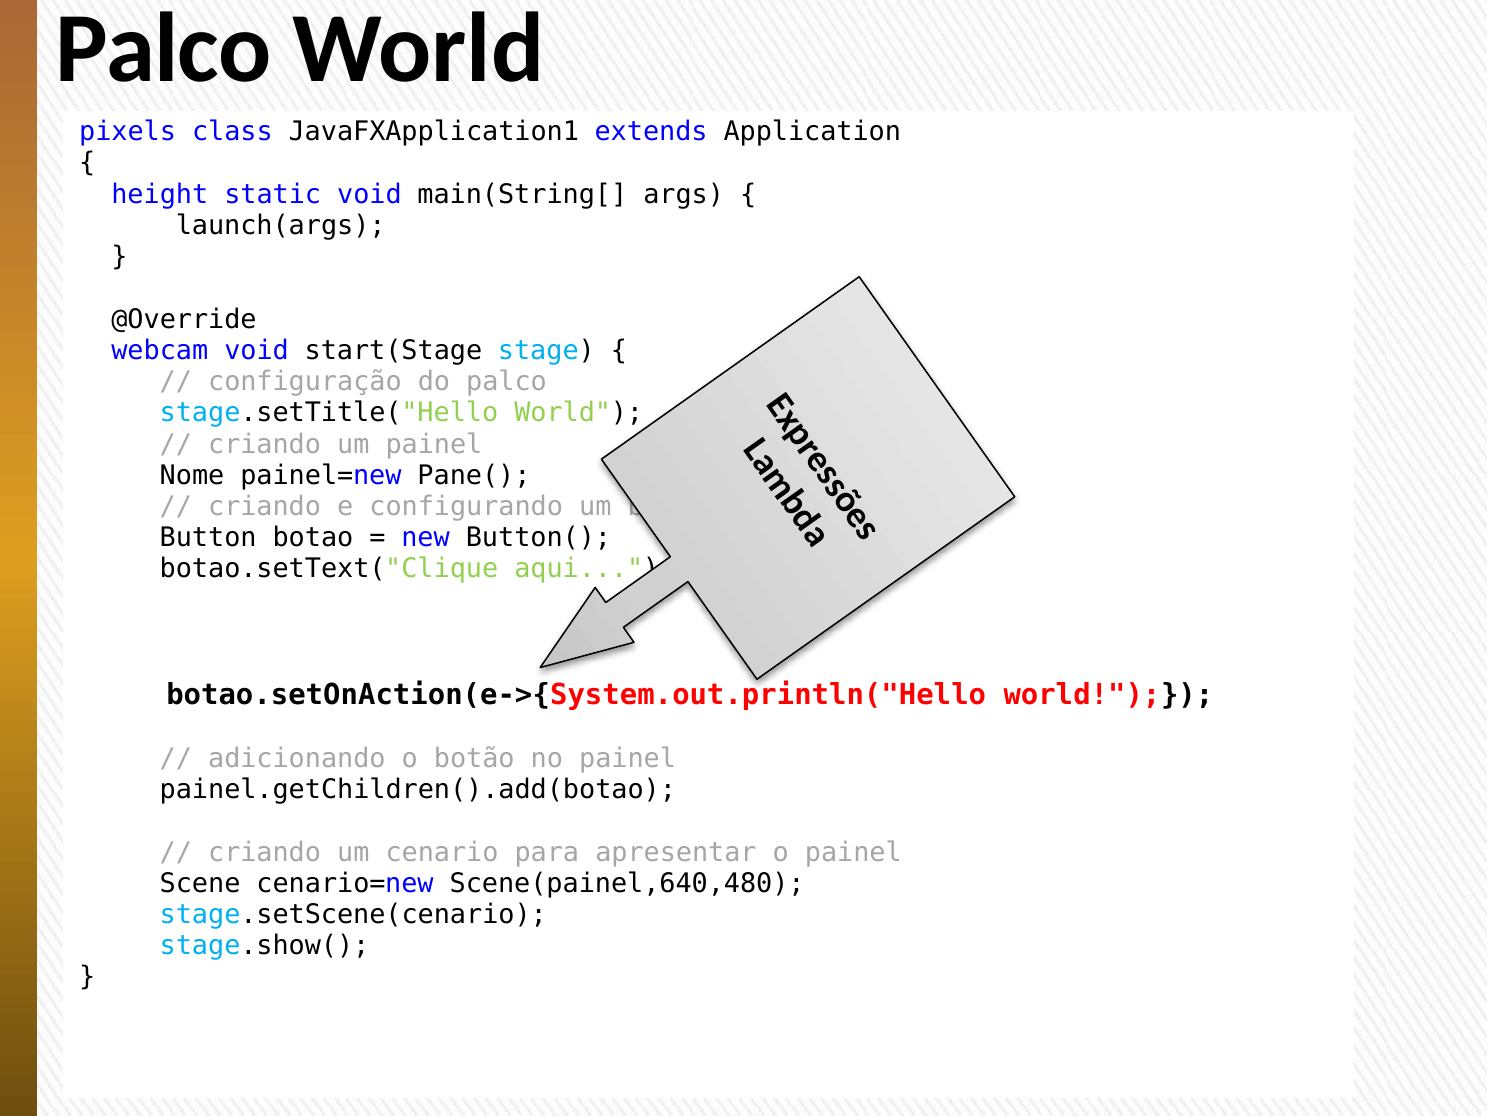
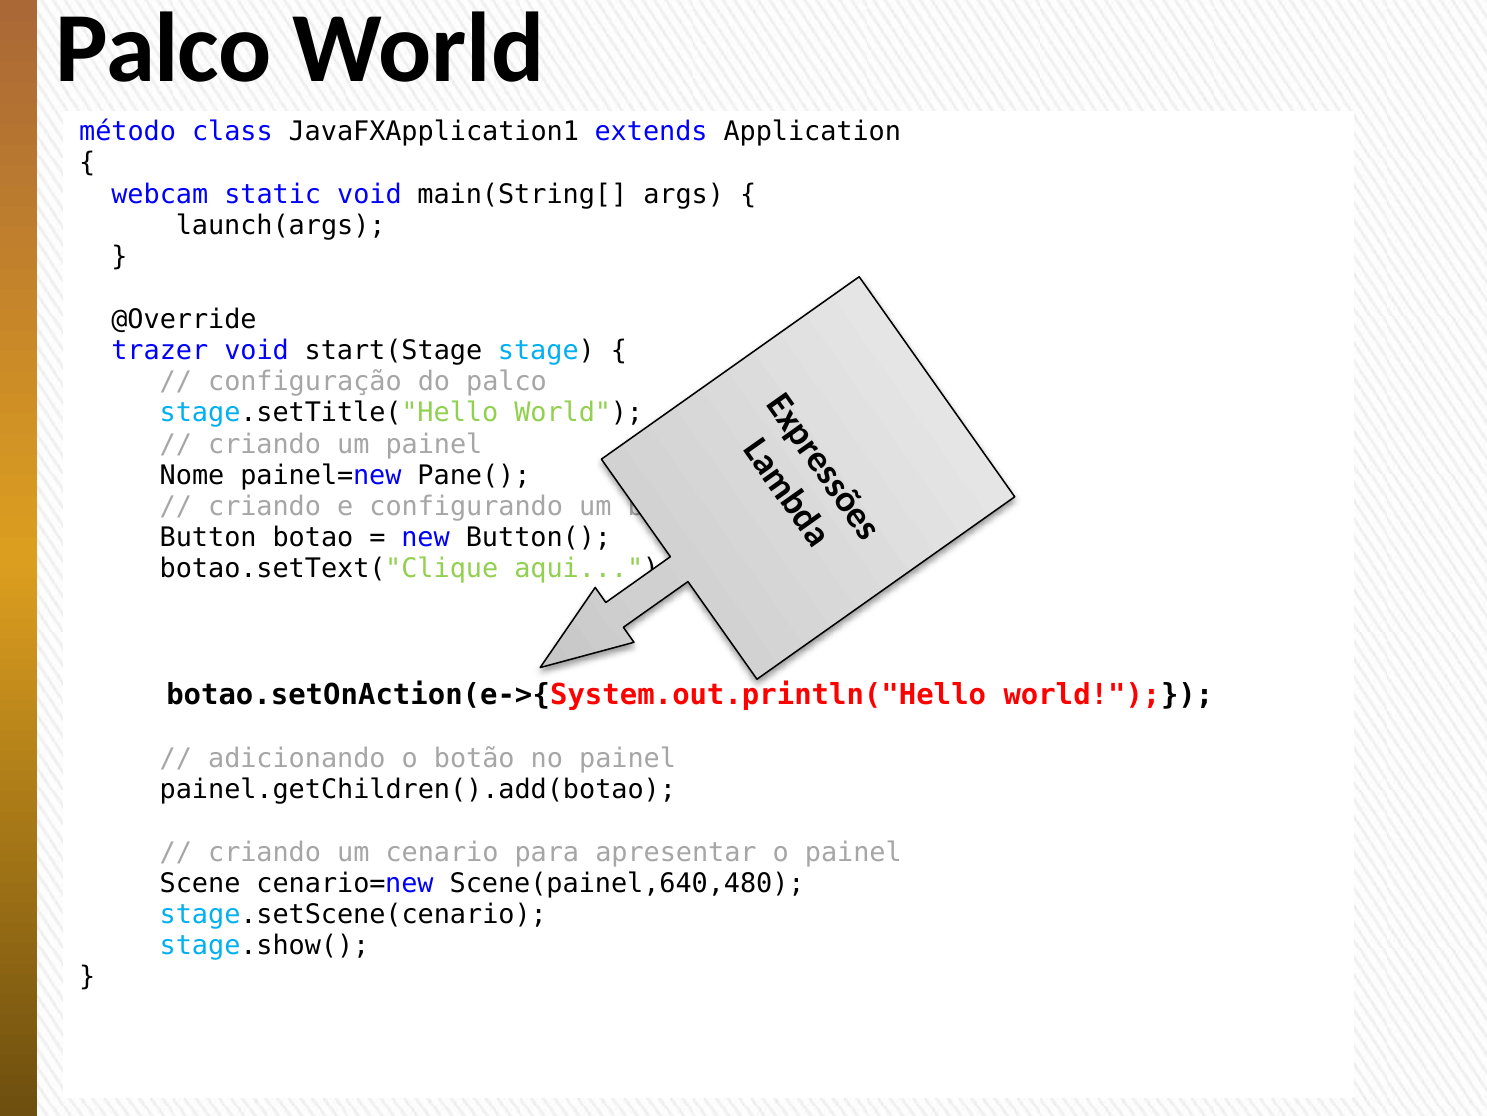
pixels: pixels -> método (128, 132)
height: height -> webcam (160, 194)
webcam: webcam -> trazer (160, 350)
